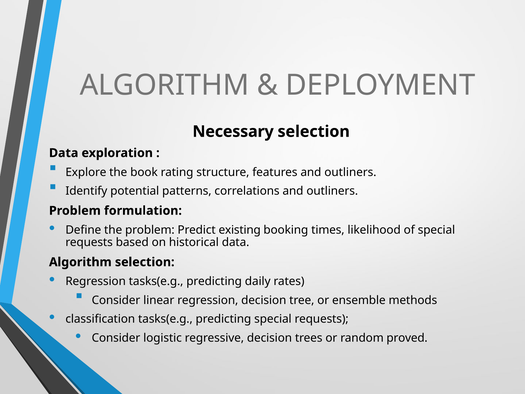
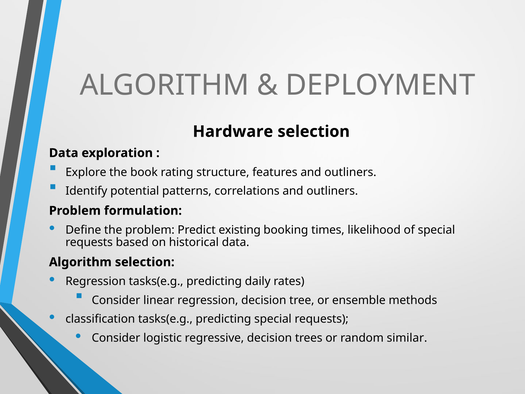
Necessary: Necessary -> Hardware (233, 131)
proved: proved -> similar (407, 338)
